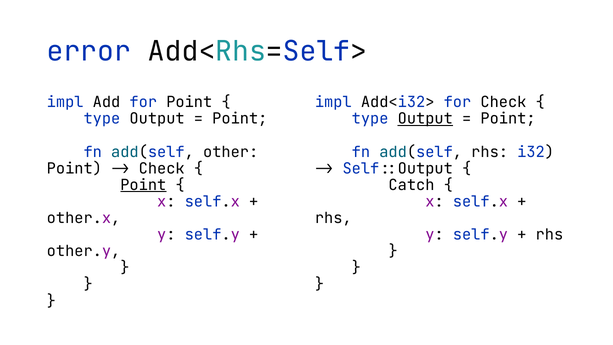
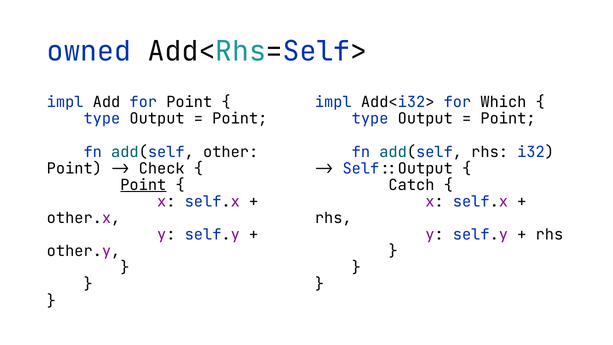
error: error -> owned (89, 51)
for Check: Check -> Which (503, 102)
Output underline: present -> none (425, 119)
